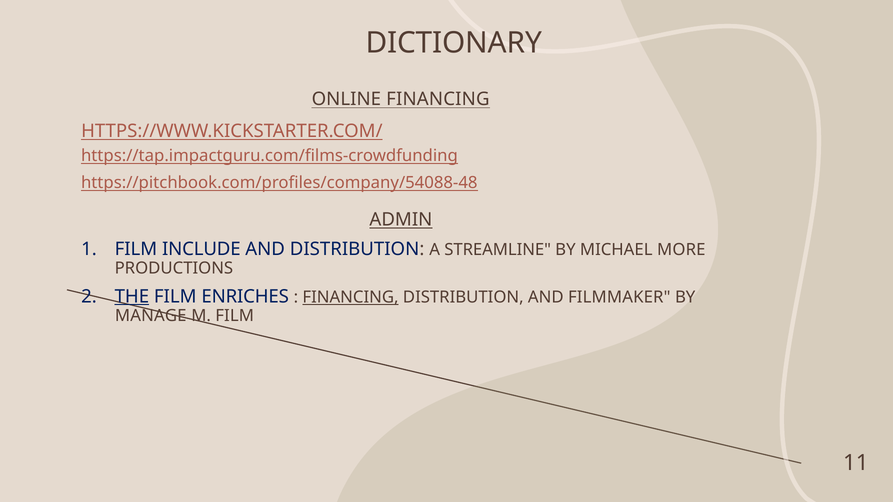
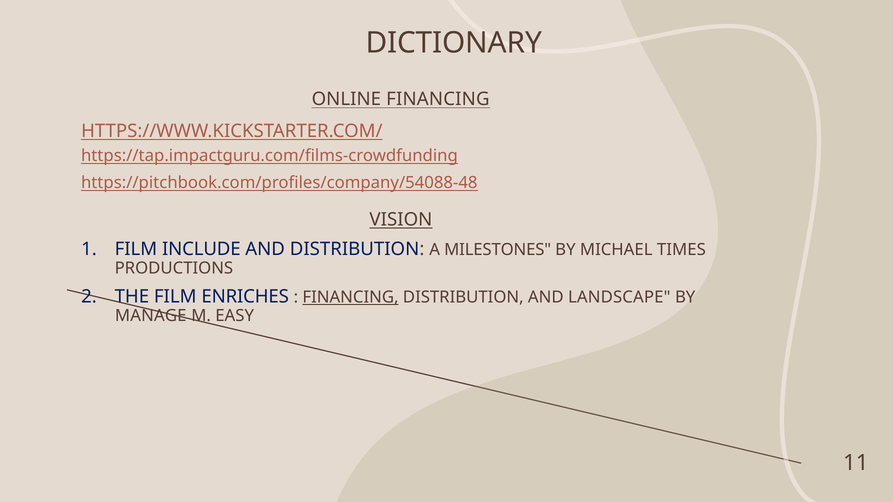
ADMIN: ADMIN -> VISION (401, 220)
STREAMLINE: STREAMLINE -> MILESTONES (498, 250)
MORE: MORE -> TIMES (681, 250)
THE underline: present -> none (132, 297)
FILMMAKER: FILMMAKER -> LANDSCAPE (619, 297)
M FILM: FILM -> EASY (235, 316)
